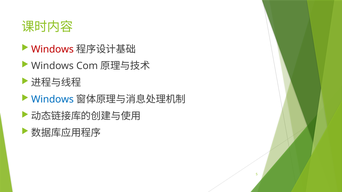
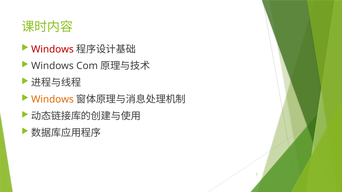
Windows colour: blue -> orange (52, 100)
